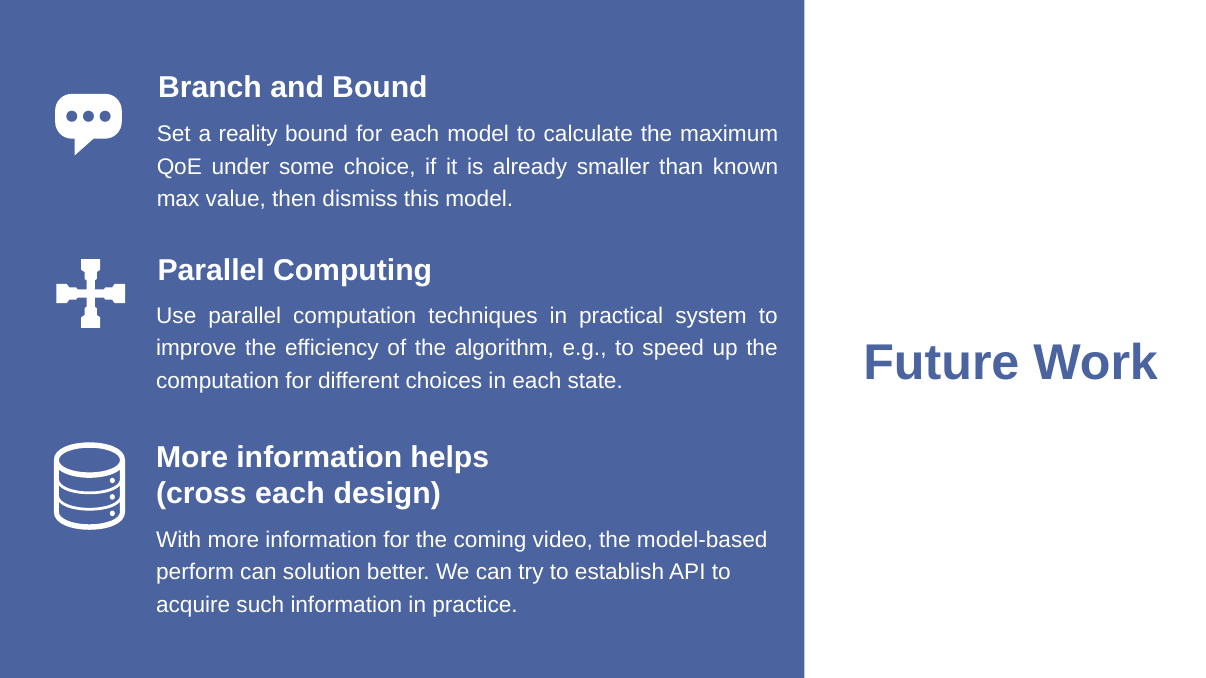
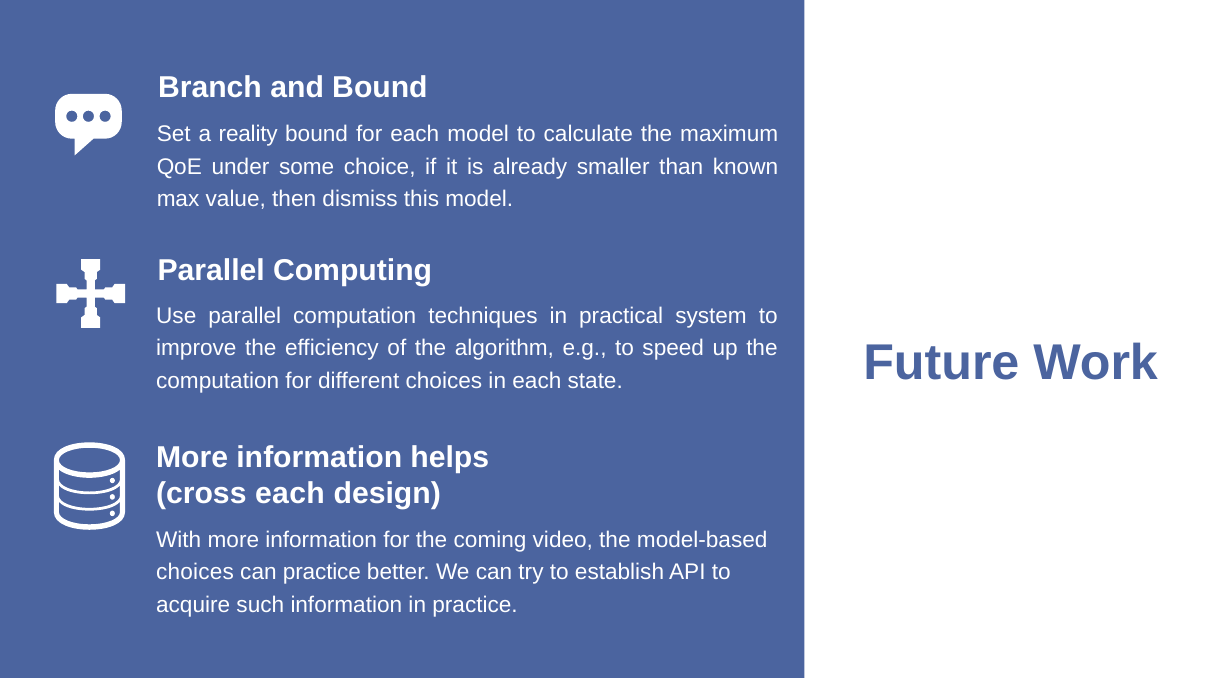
perform: perform -> choices (195, 573)
can solution: solution -> practice (322, 573)
